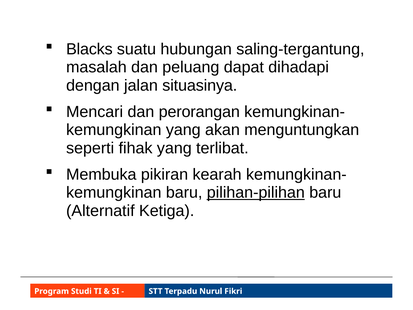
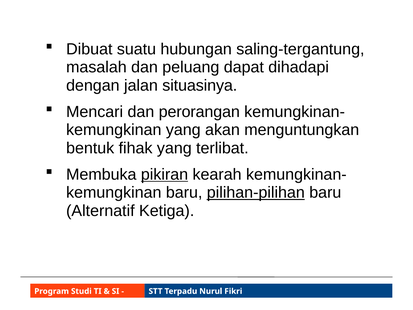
Blacks: Blacks -> Dibuat (89, 49)
seperti: seperti -> bentuk (90, 148)
pikiran underline: none -> present (165, 174)
